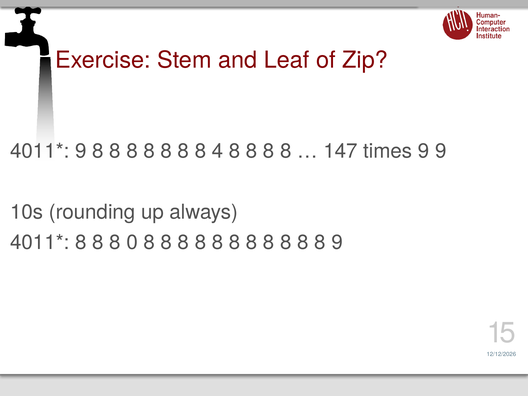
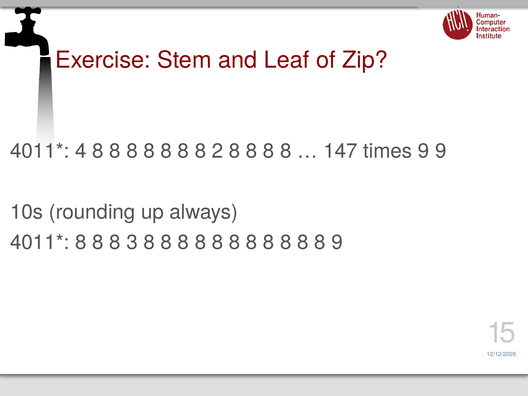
9: 9 -> 4 (81, 151)
4: 4 -> 2 (217, 151)
0: 0 -> 3 (132, 242)
